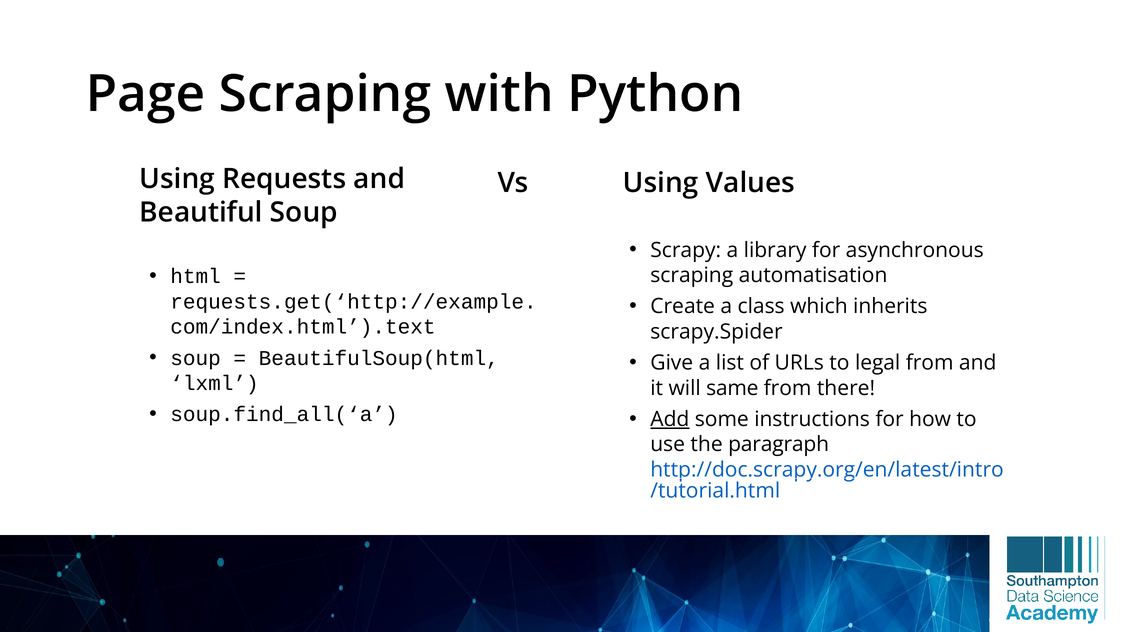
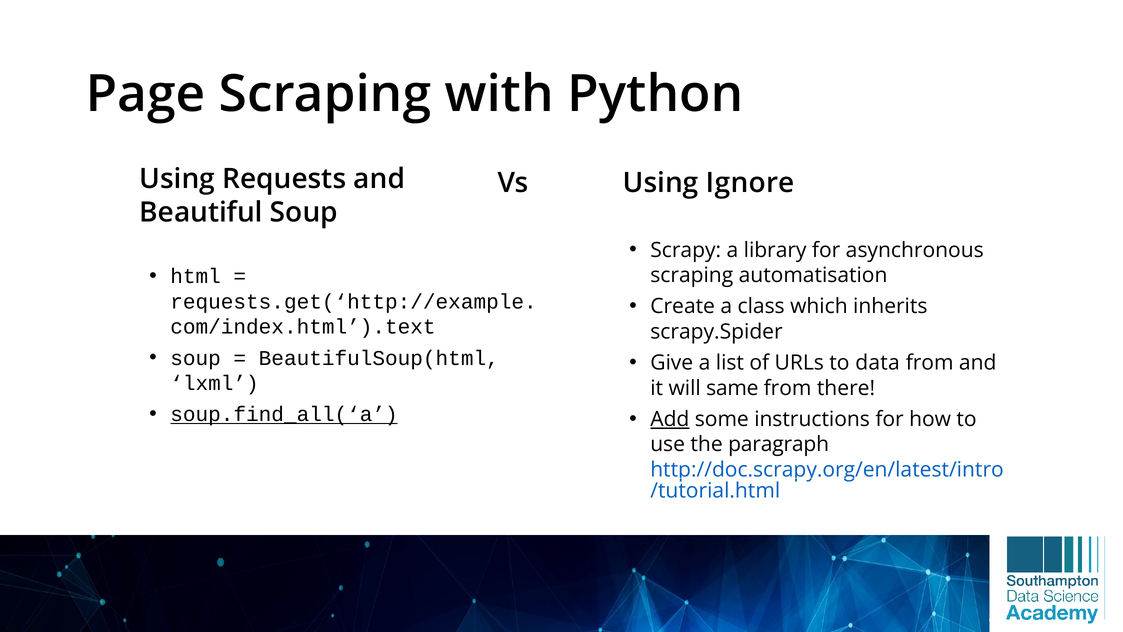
Values: Values -> Ignore (750, 183)
legal: legal -> data (878, 363)
soup.find_all(‘a underline: none -> present (284, 414)
